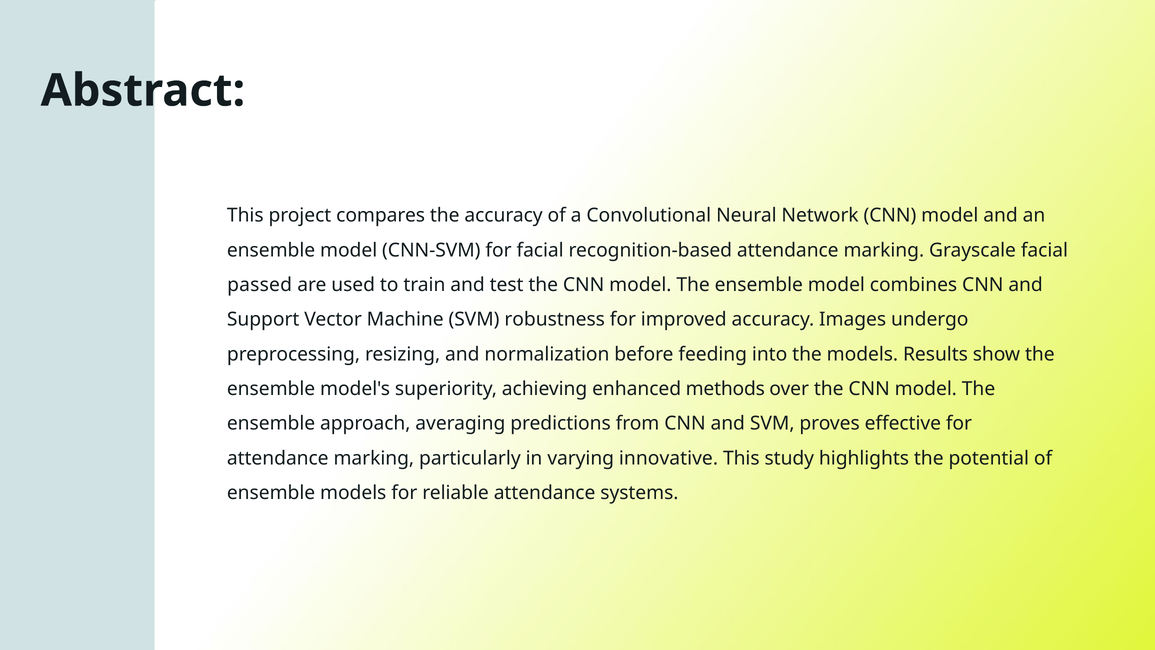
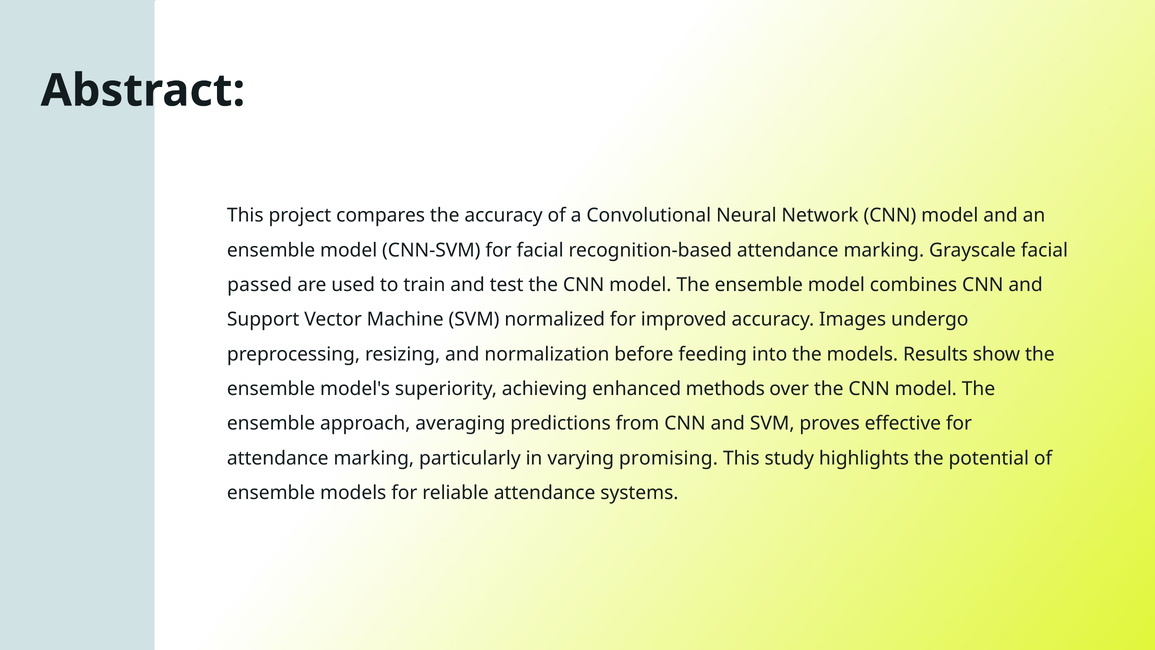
robustness: robustness -> normalized (555, 319)
innovative: innovative -> promising (668, 458)
